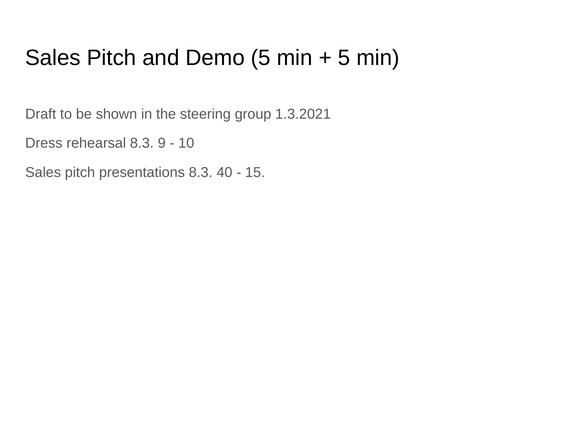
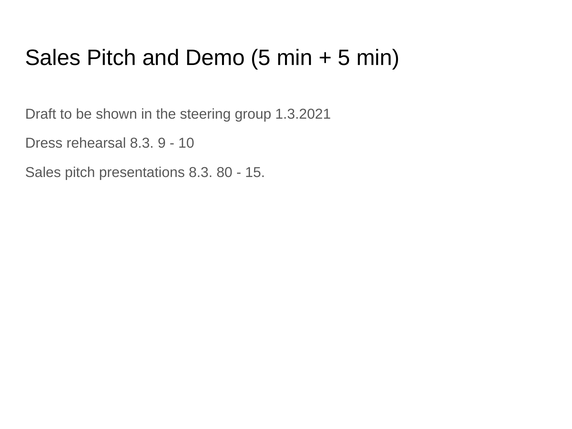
40: 40 -> 80 (224, 172)
